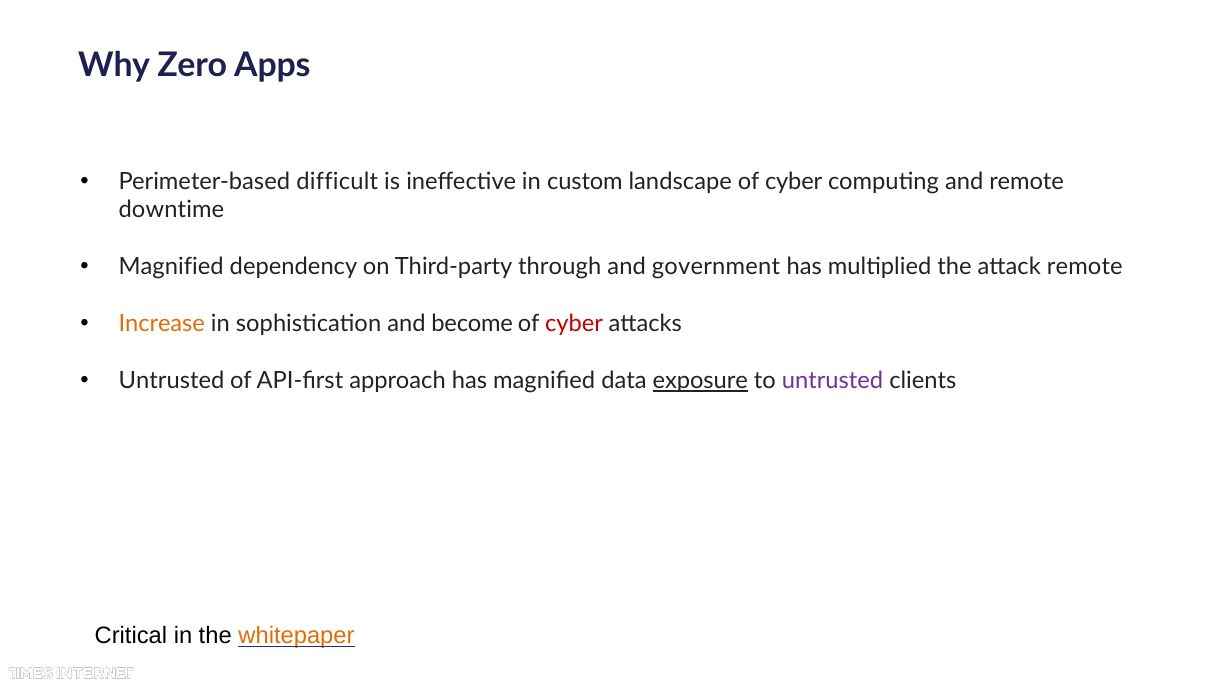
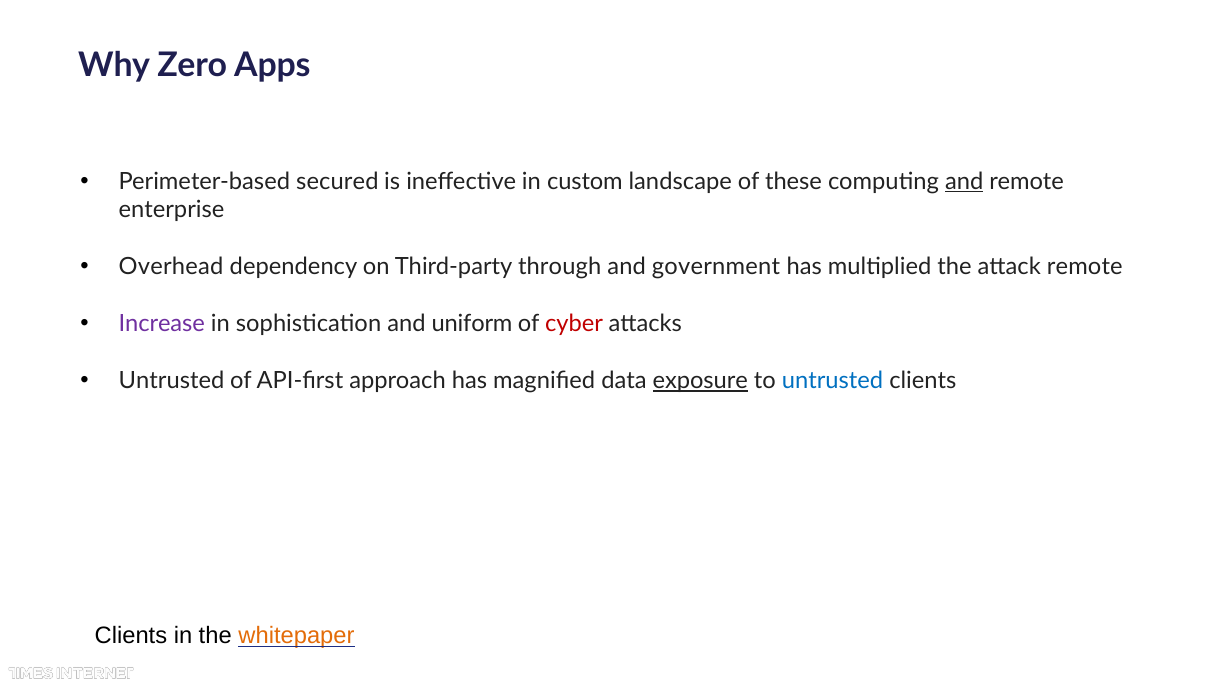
difficult: difficult -> secured (337, 182)
landscape of cyber: cyber -> these (794, 182)
and underline: none -> present (964, 182)
downtime: downtime -> enterprise (171, 210)
Magnified: Magnified -> Overhead (171, 267)
Increase colour: orange -> purple (162, 324)
become: become -> uniform (472, 324)
untrusted colour: purple -> blue (833, 381)
Critical: Critical -> Clients (131, 636)
